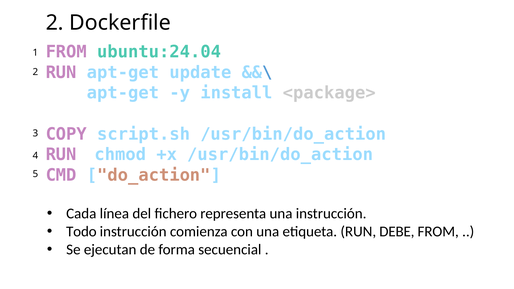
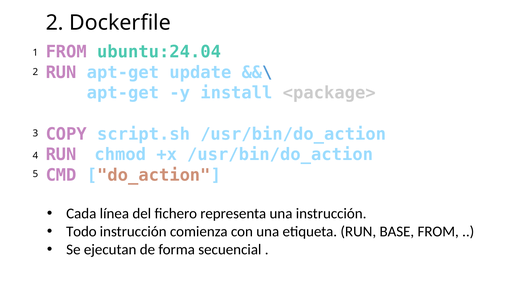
DEBE: DEBE -> BASE (397, 232)
